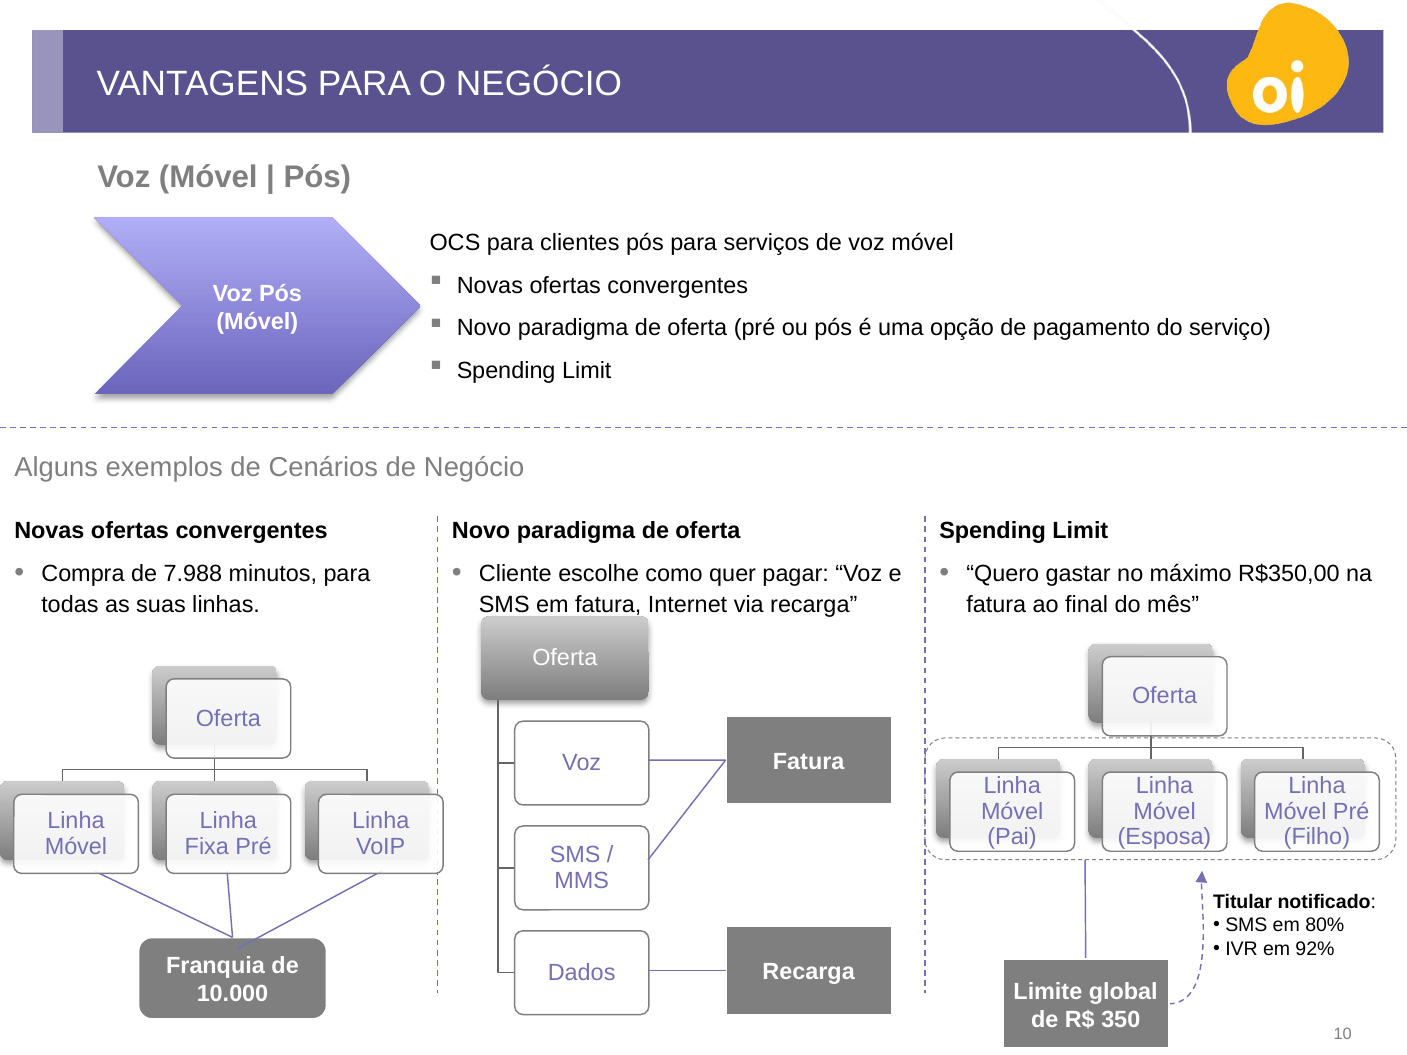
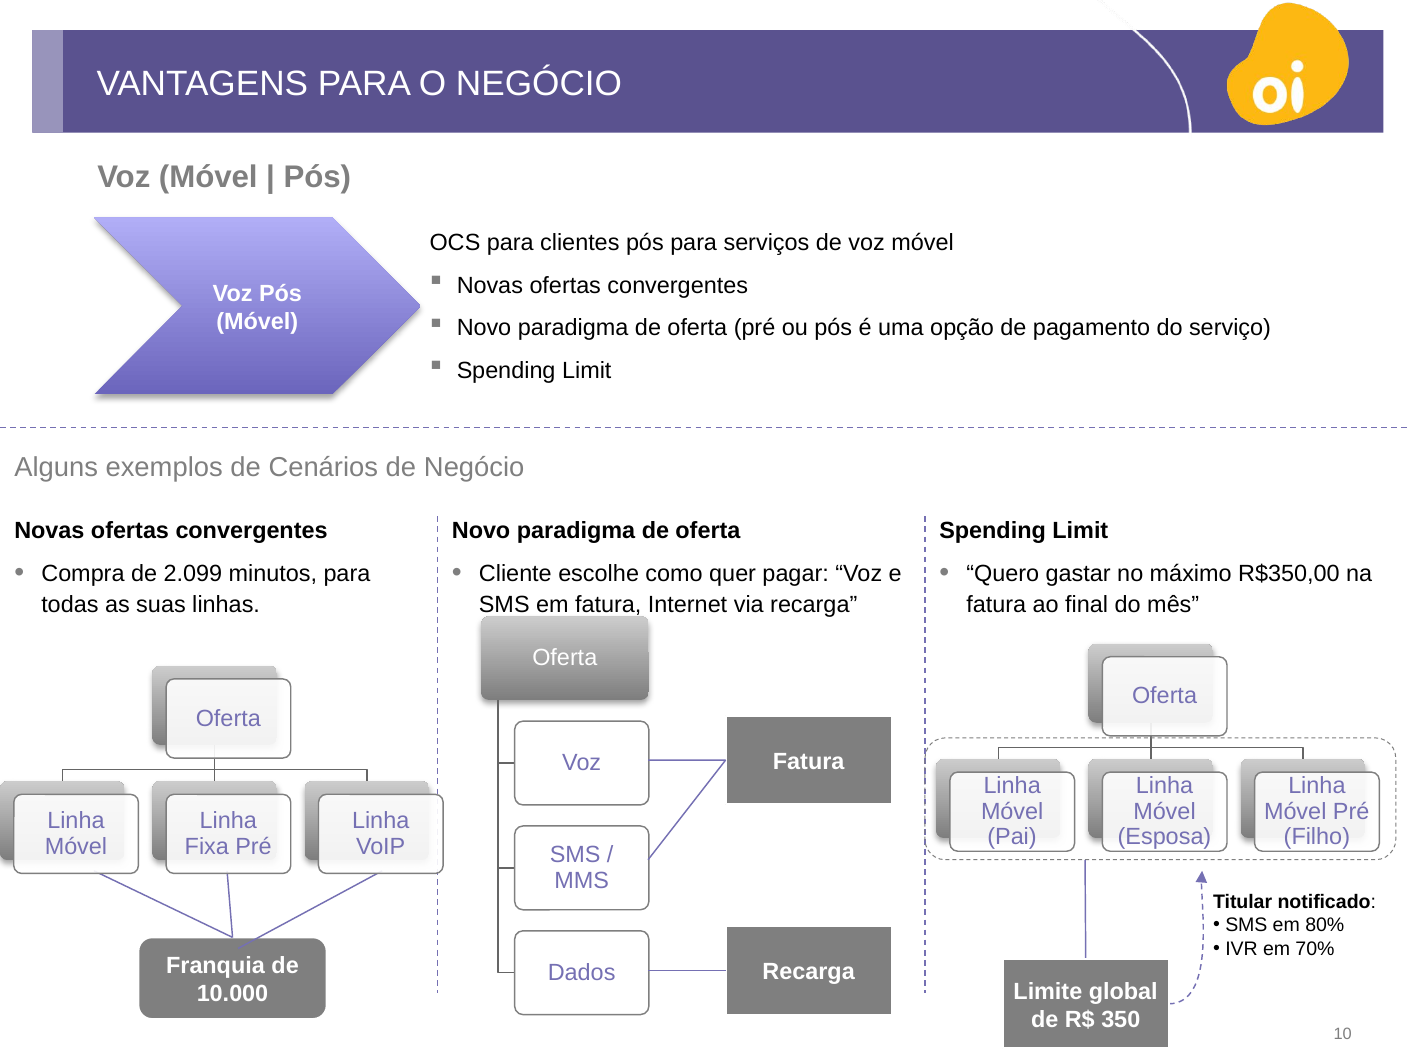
7.988: 7.988 -> 2.099 (193, 574)
92%: 92% -> 70% (1315, 949)
